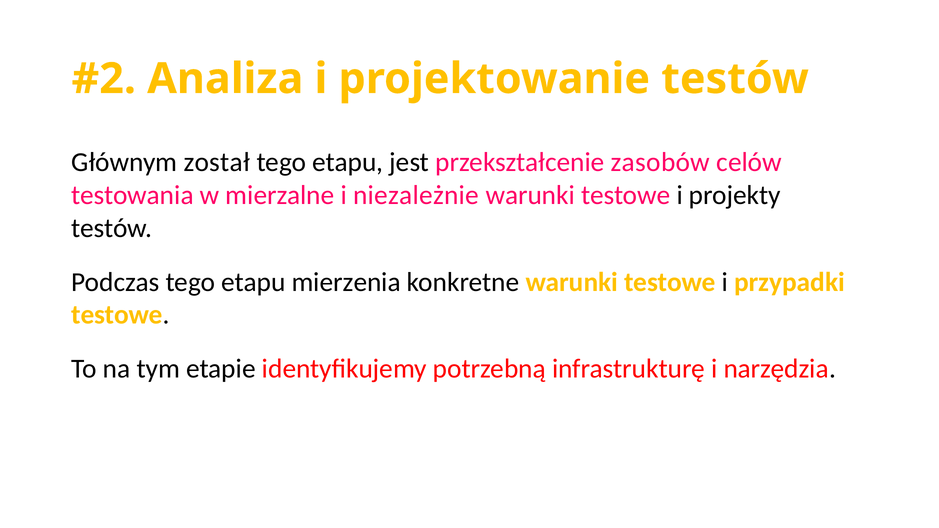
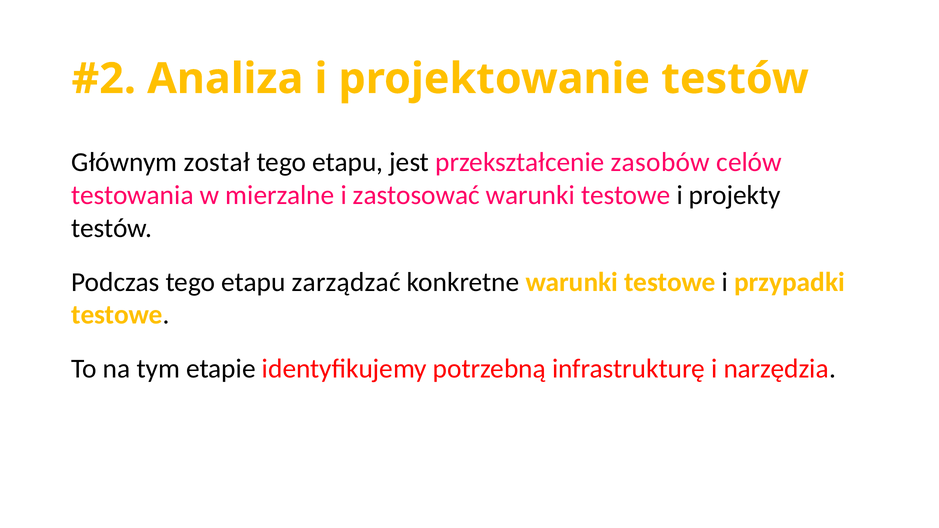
niezależnie: niezależnie -> zastosować (416, 195)
mierzenia: mierzenia -> zarządzać (346, 282)
